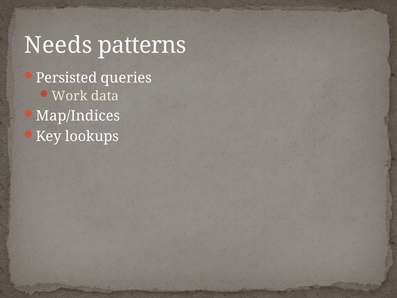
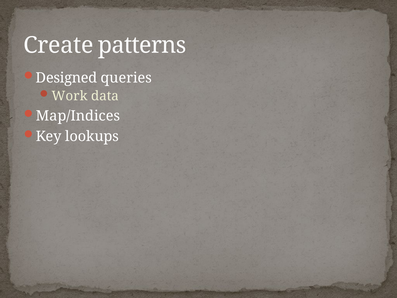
Needs: Needs -> Create (58, 45)
Persisted: Persisted -> Designed (67, 78)
